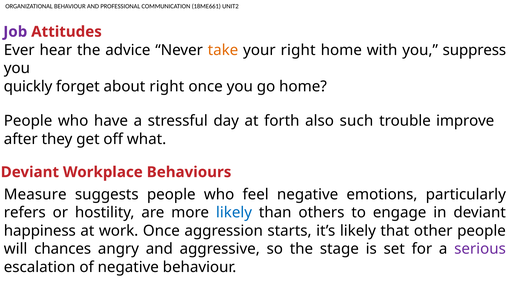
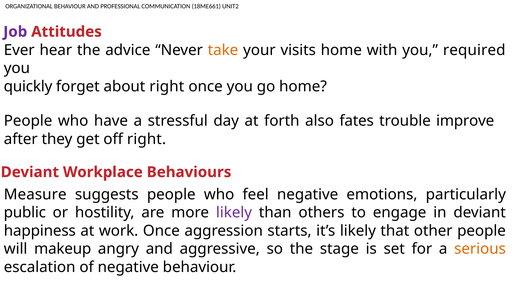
your right: right -> visits (298, 50)
suppress: suppress -> required (474, 50)
such: such -> fates (357, 121)
off what: what -> right (147, 139)
refers: refers -> public (25, 213)
likely colour: blue -> purple (234, 213)
chances: chances -> makeup (63, 249)
serious colour: purple -> orange (480, 249)
